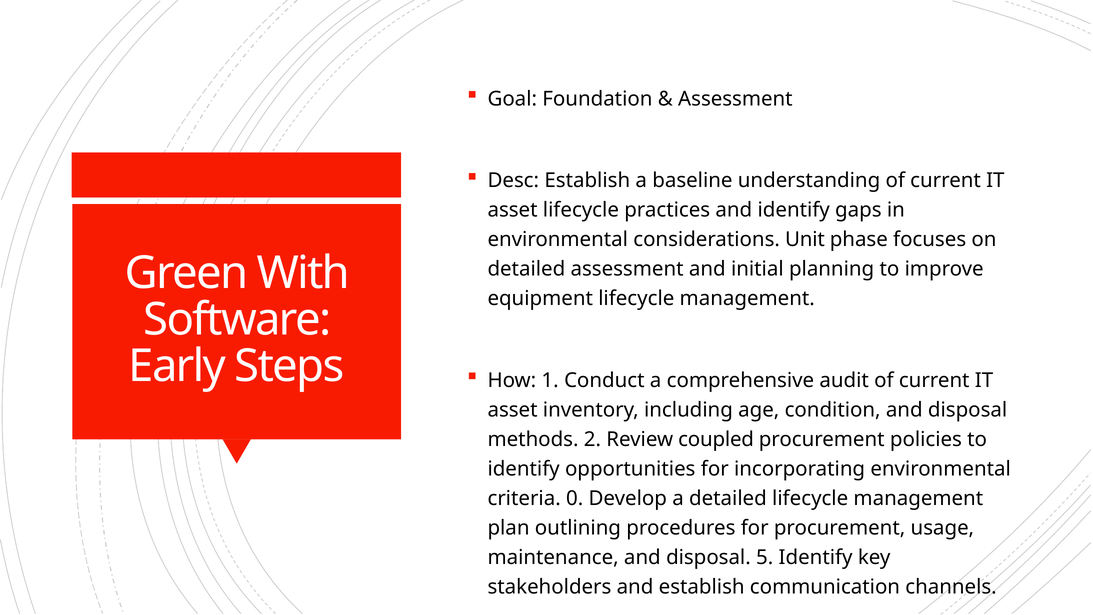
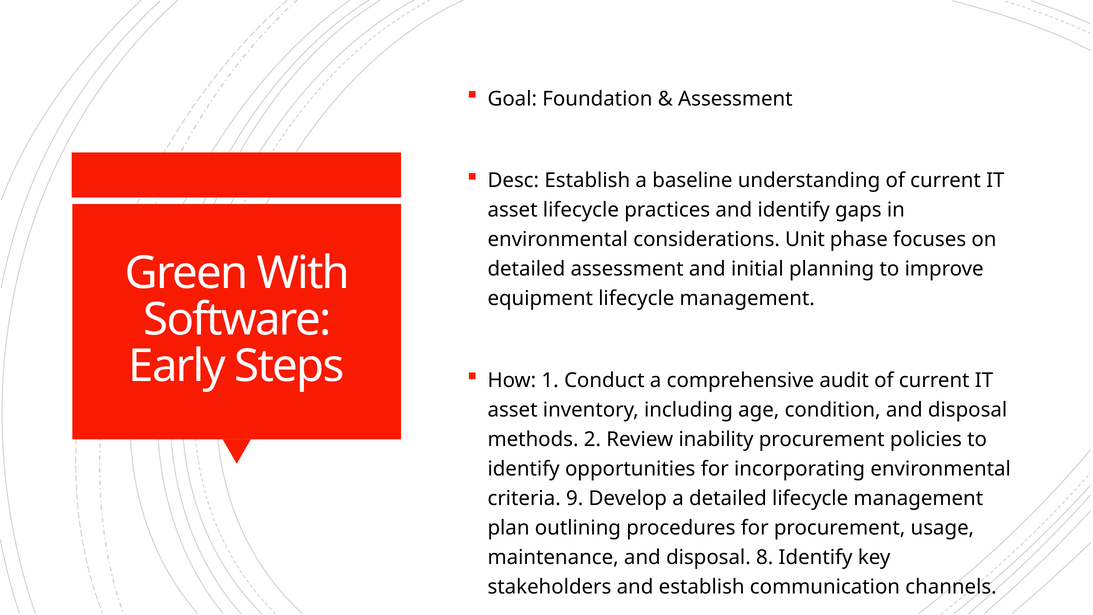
coupled: coupled -> inability (716, 439)
0: 0 -> 9 (575, 498)
5: 5 -> 8 (765, 557)
